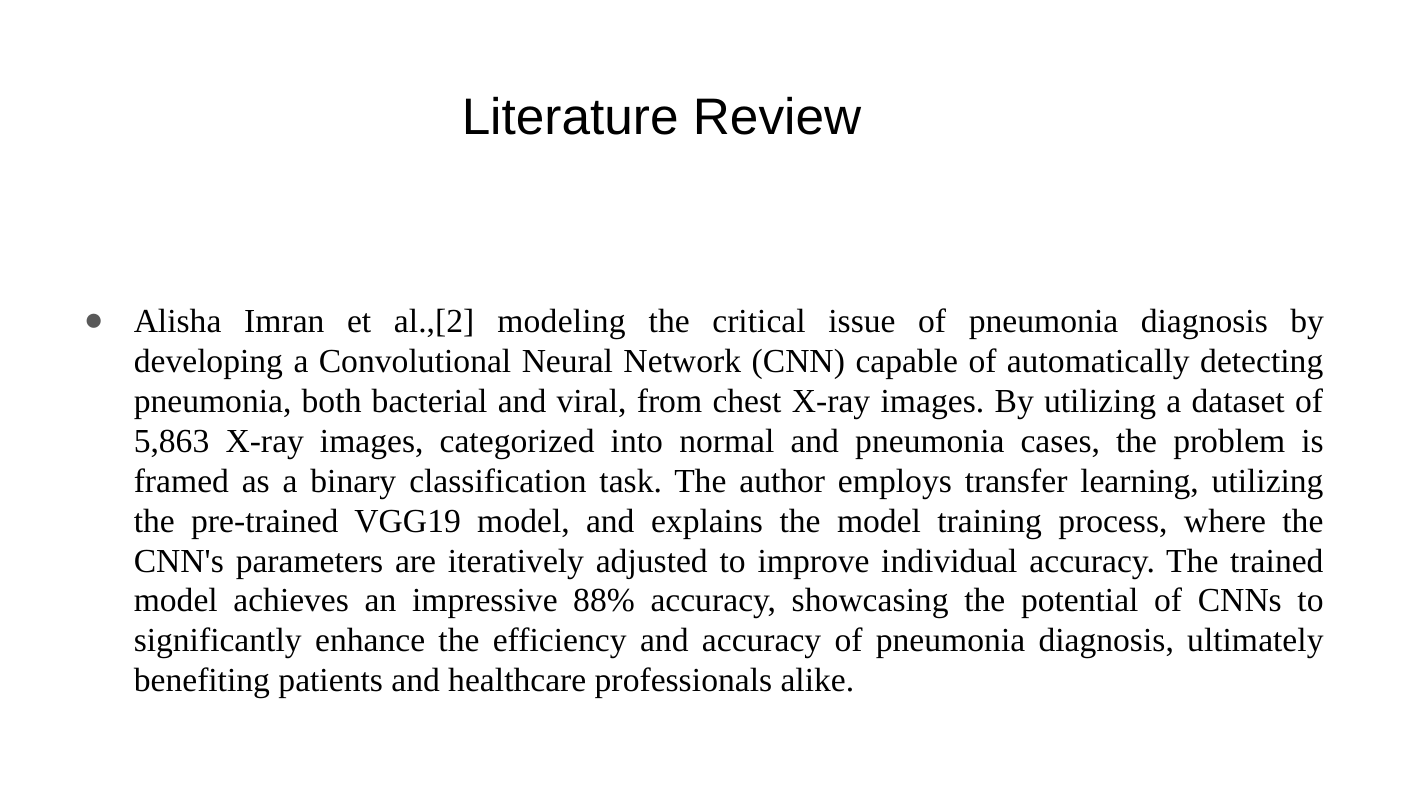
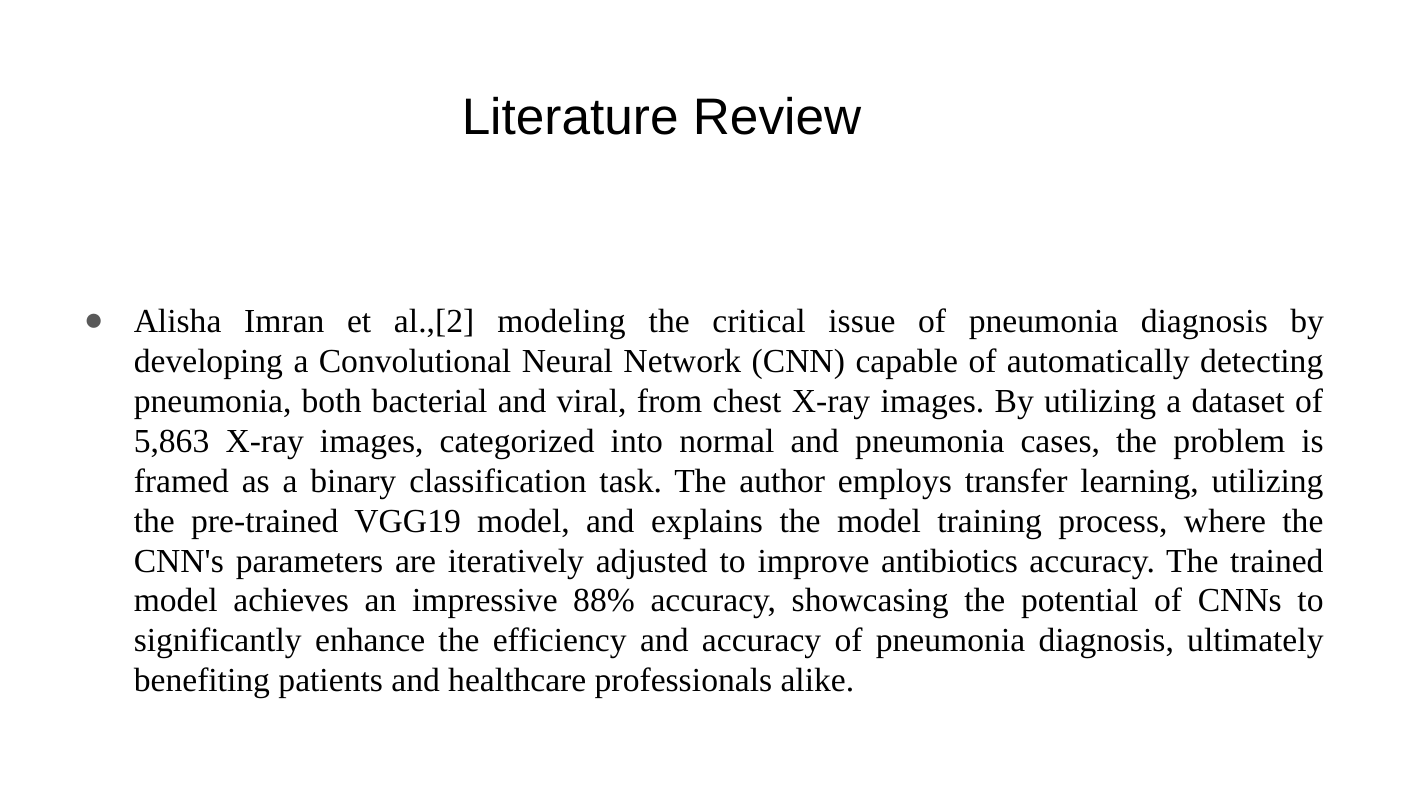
individual: individual -> antibiotics (950, 561)
